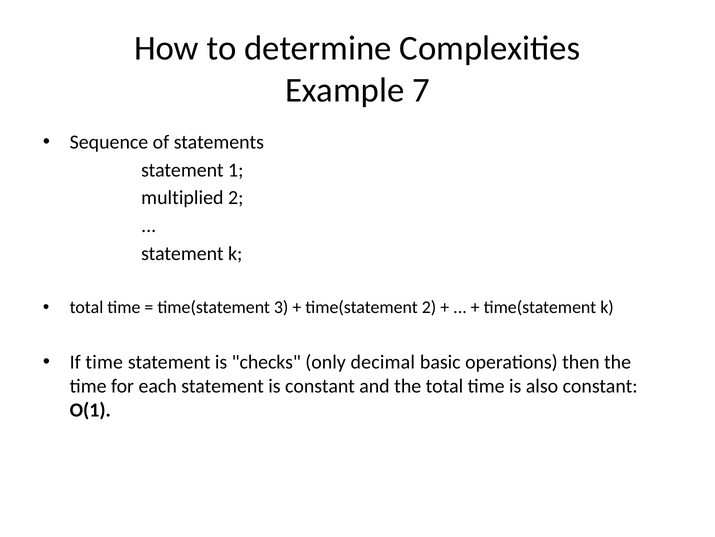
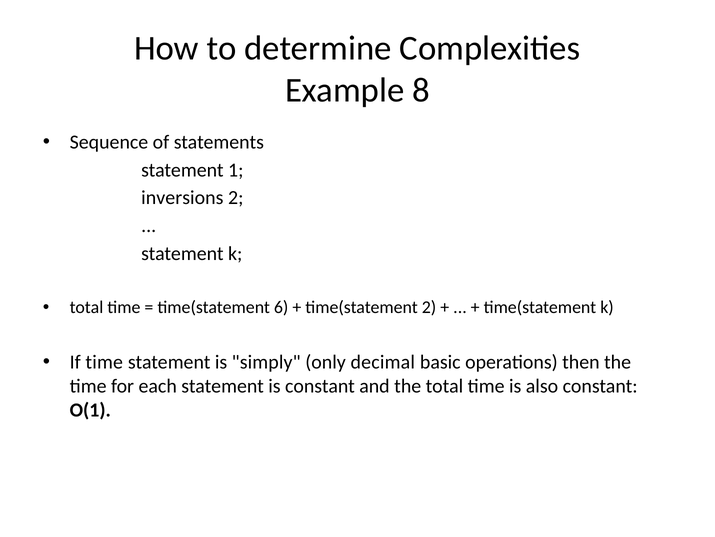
7: 7 -> 8 (421, 90)
multiplied: multiplied -> inversions (182, 198)
3: 3 -> 6 (281, 307)
checks: checks -> simply (266, 362)
